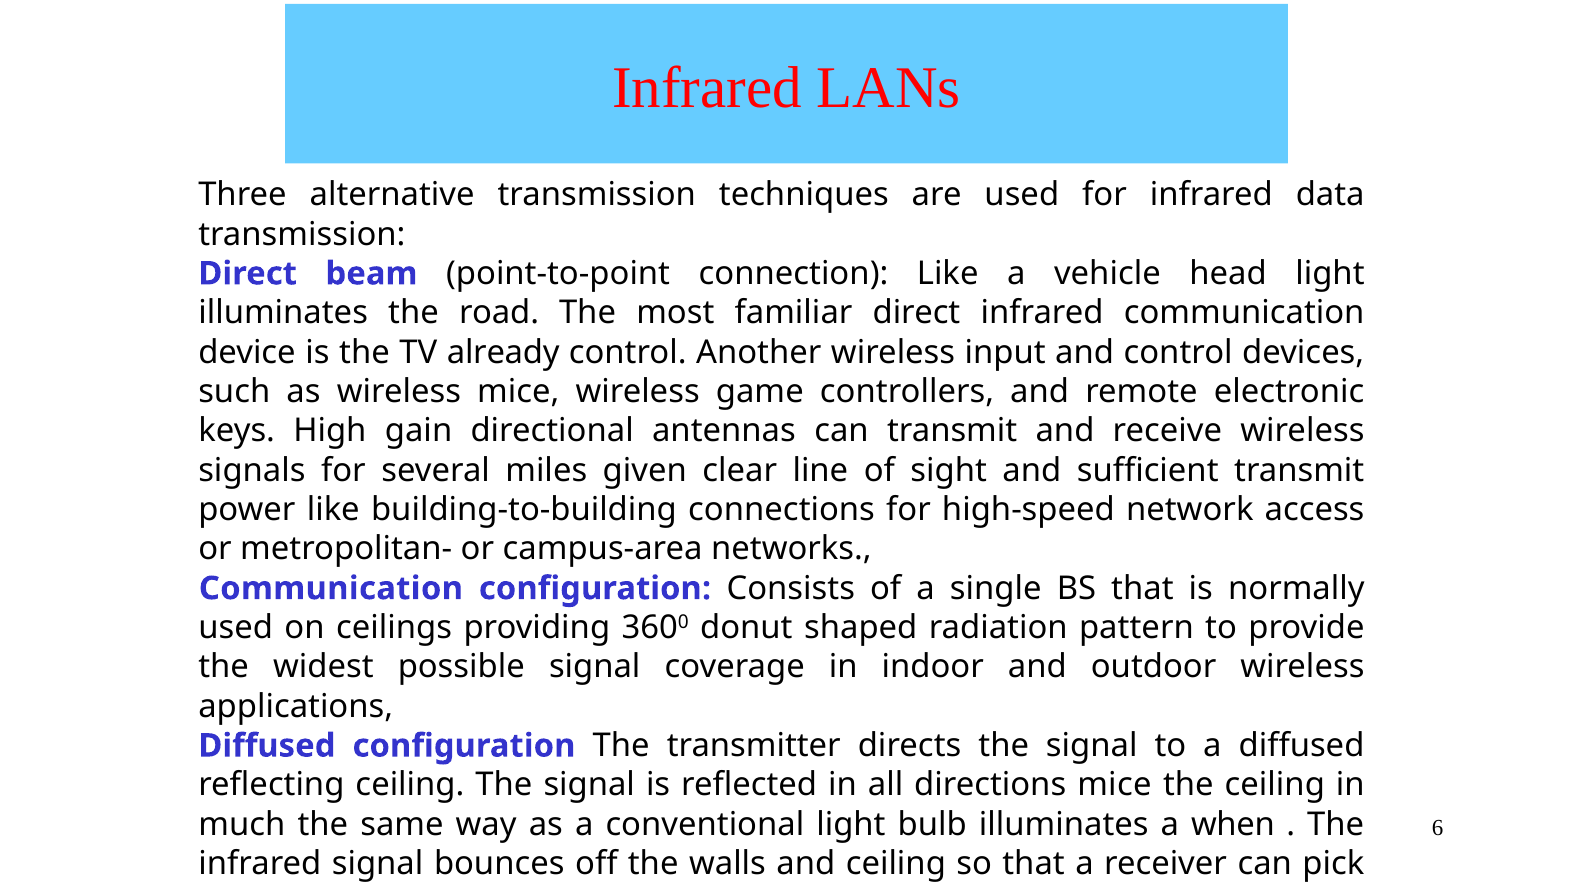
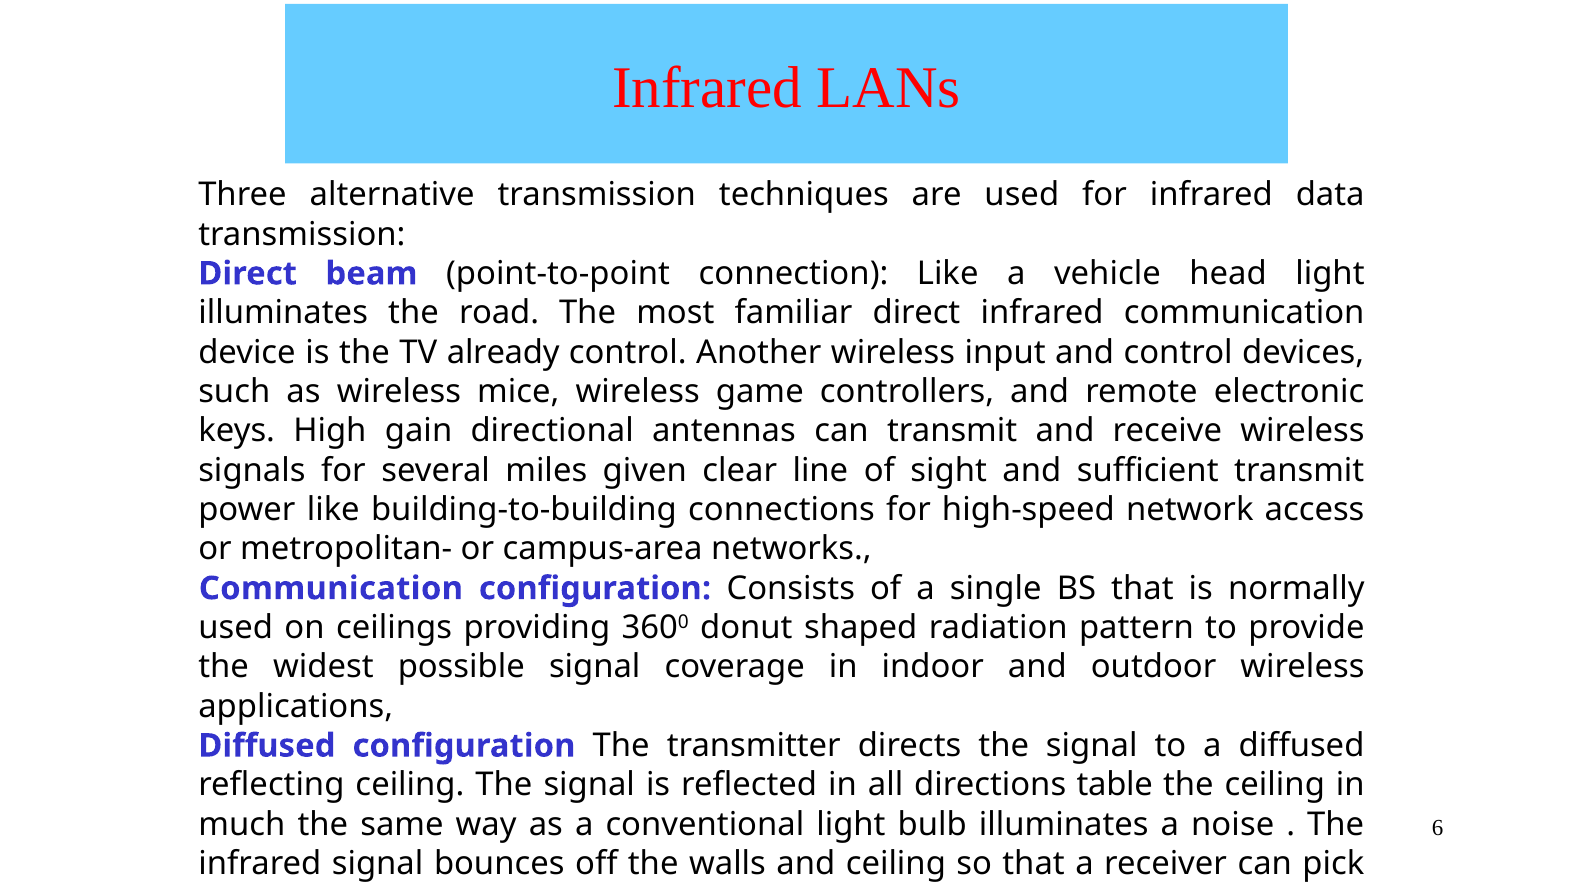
directions mice: mice -> table (1115, 785)
when: when -> noise (1233, 824)
